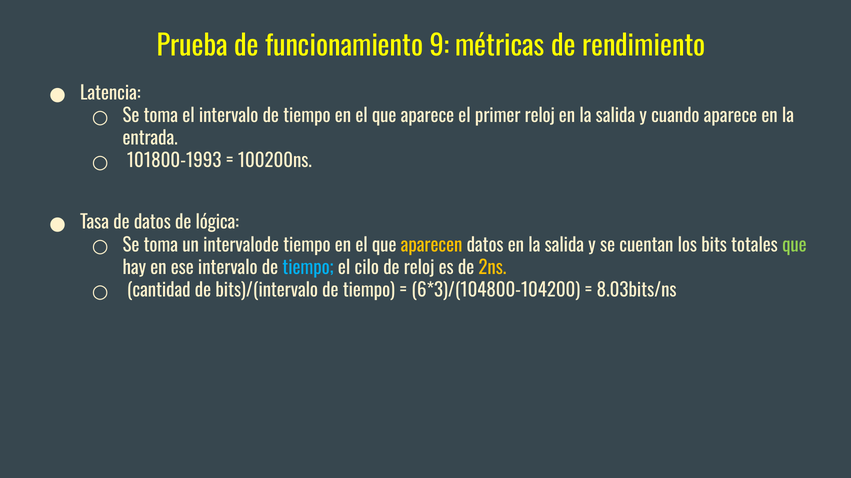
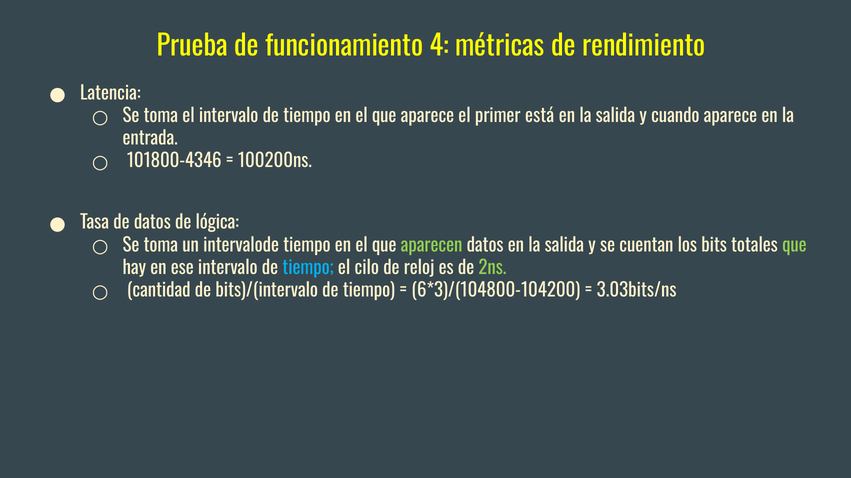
9: 9 -> 4 (439, 46)
primer reloj: reloj -> está (540, 116)
101800-1993: 101800-1993 -> 101800-4346 (174, 161)
aparecen colour: yellow -> light green (432, 246)
2ns colour: yellow -> light green (492, 268)
8.03bits/ns: 8.03bits/ns -> 3.03bits/ns (637, 291)
